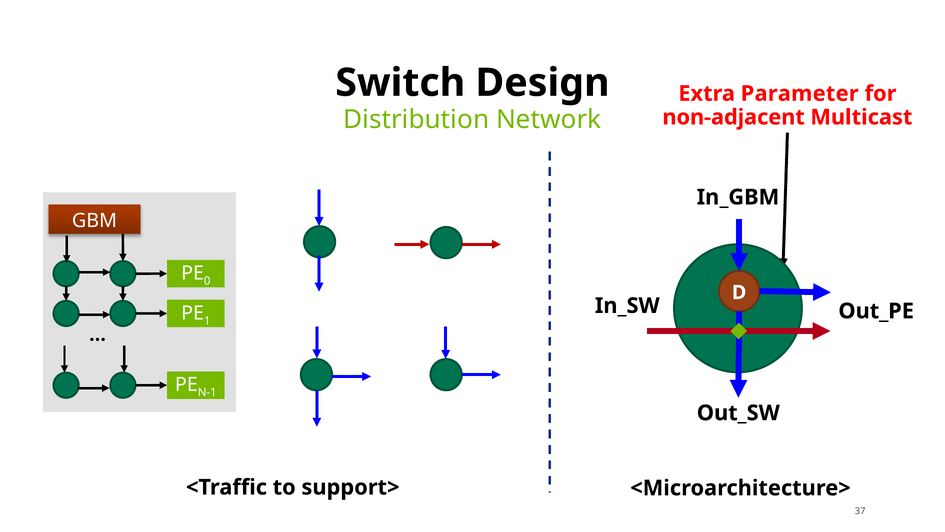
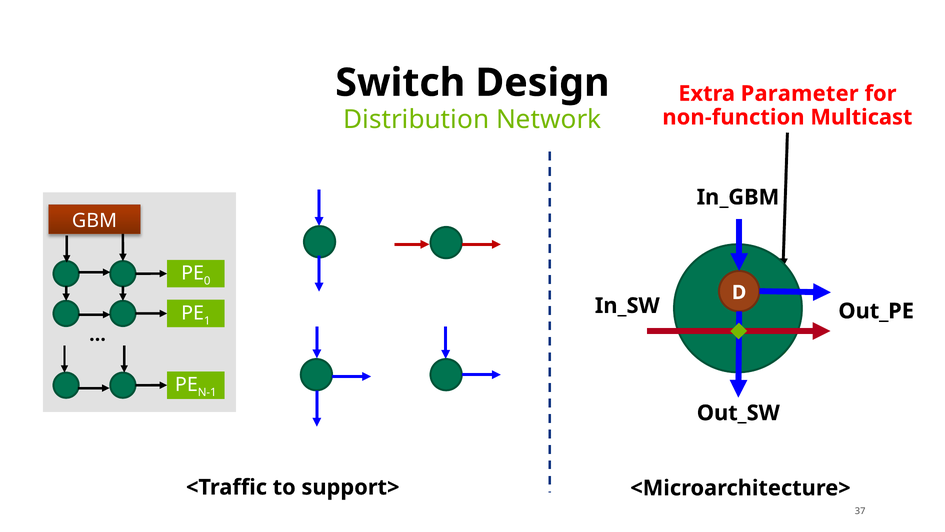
non-adjacent: non-adjacent -> non-function (733, 117)
